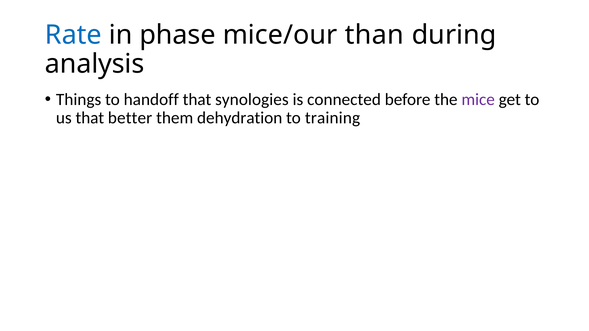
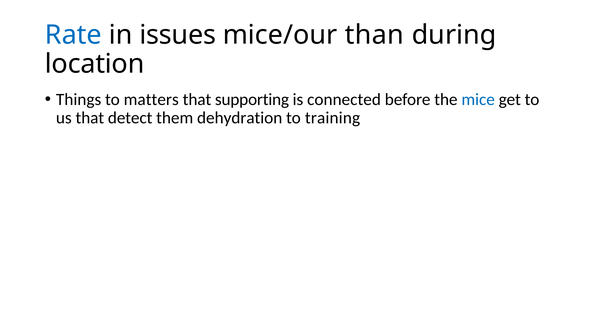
phase: phase -> issues (178, 35)
analysis: analysis -> location (95, 64)
handoff: handoff -> matters (151, 100)
synologies: synologies -> supporting (252, 100)
mice colour: purple -> blue (478, 100)
better: better -> detect (130, 118)
